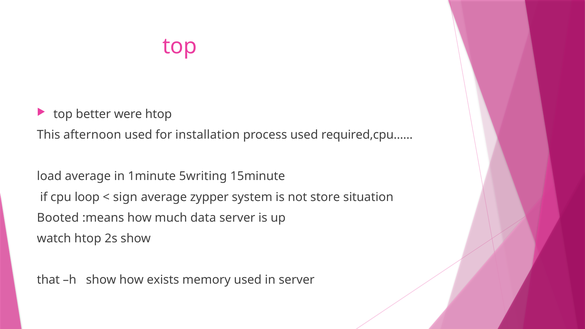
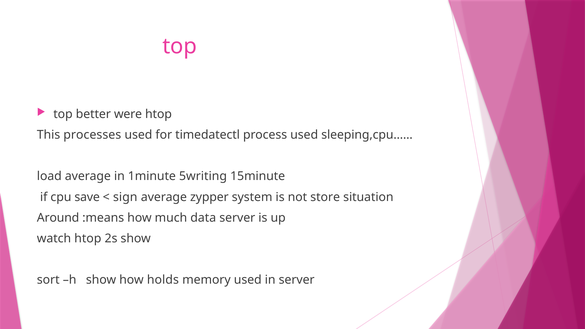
afternoon: afternoon -> processes (92, 135)
installation: installation -> timedatectl (208, 135)
required,cpu……: required,cpu…… -> sleeping,cpu…… (367, 135)
loop: loop -> save (87, 197)
Booted: Booted -> Around (58, 218)
that: that -> sort (48, 280)
exists: exists -> holds (163, 280)
